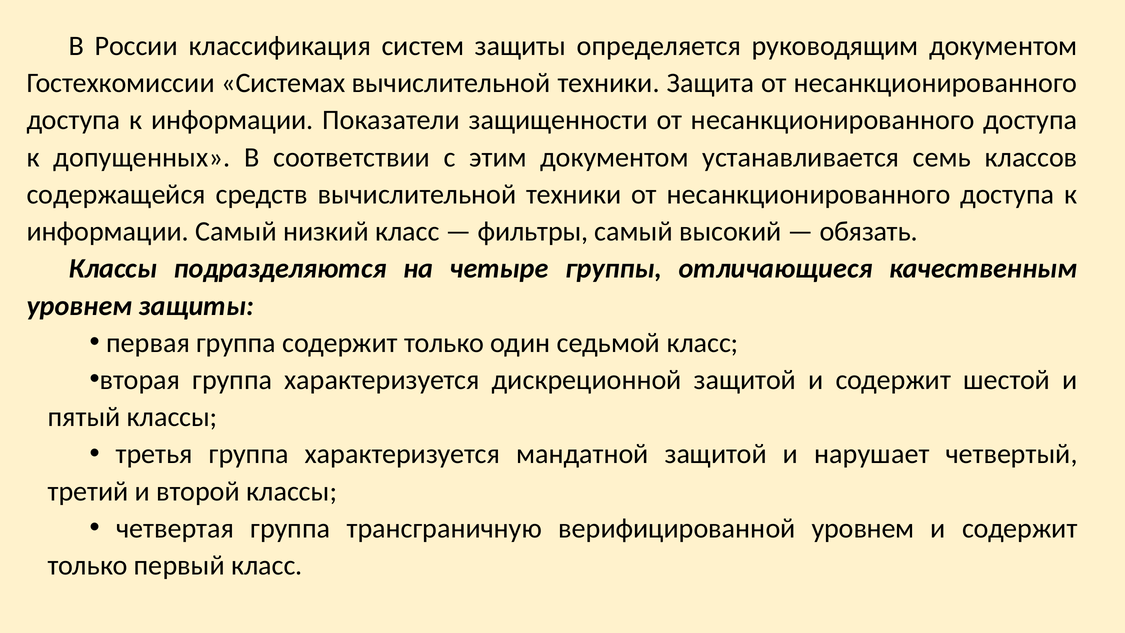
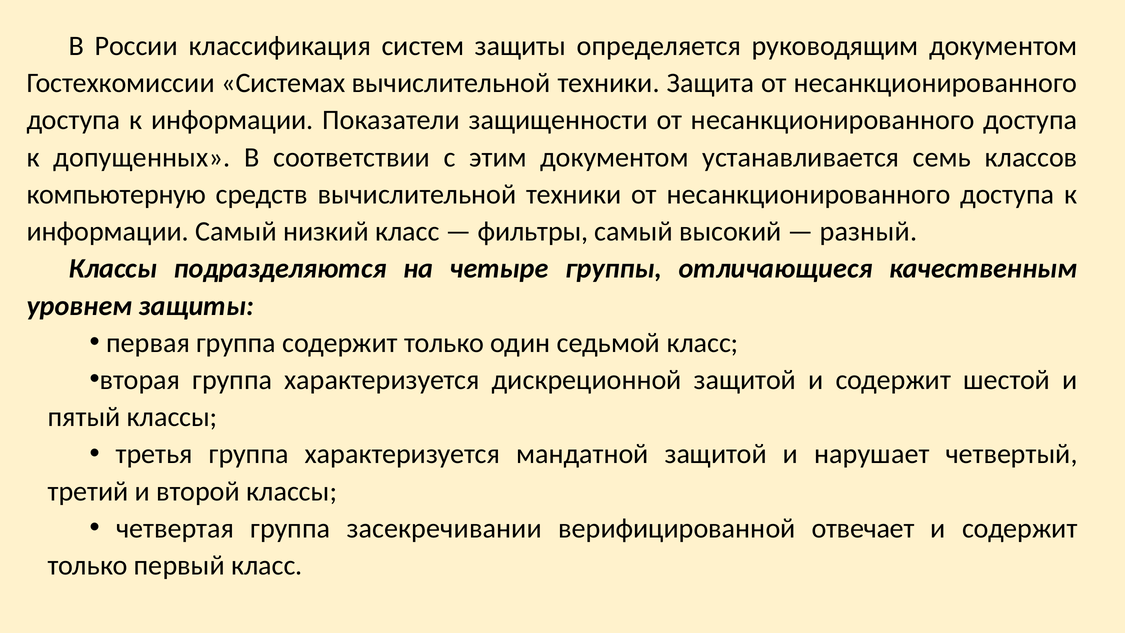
содержащейся: содержащейся -> компьютерную (116, 194)
обязать: обязать -> разный (868, 231)
трансграничную: трансграничную -> засекречивании (444, 528)
верифицированной уровнем: уровнем -> отвечает (863, 528)
